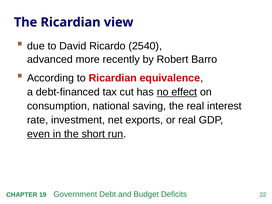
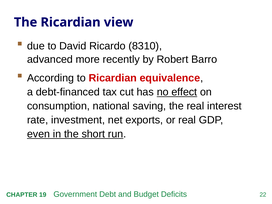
2540: 2540 -> 8310 (145, 46)
